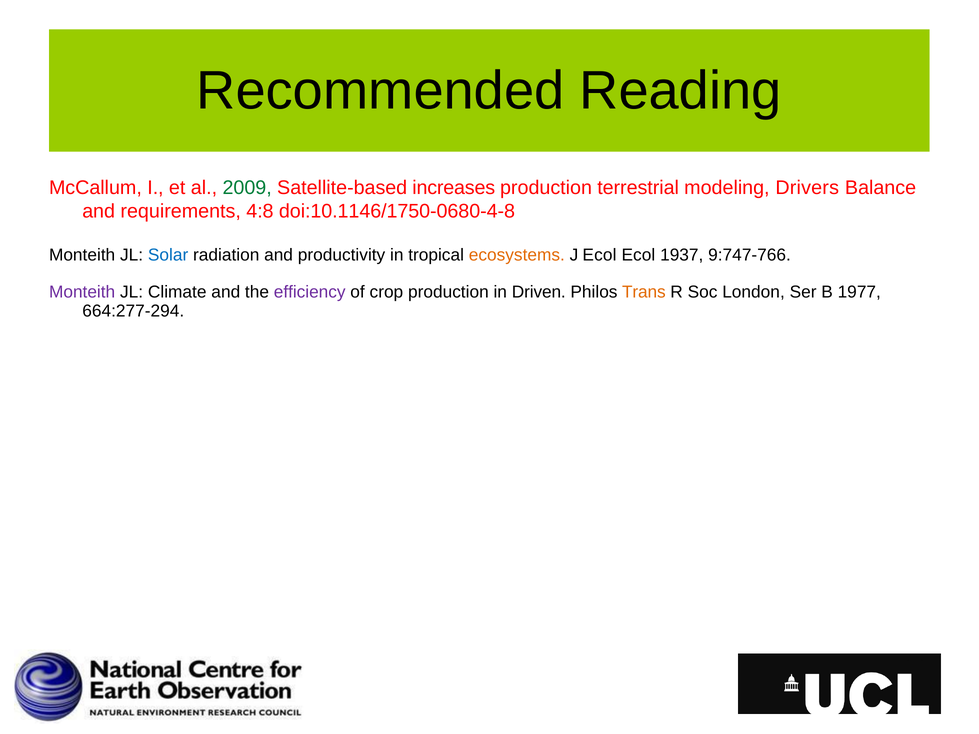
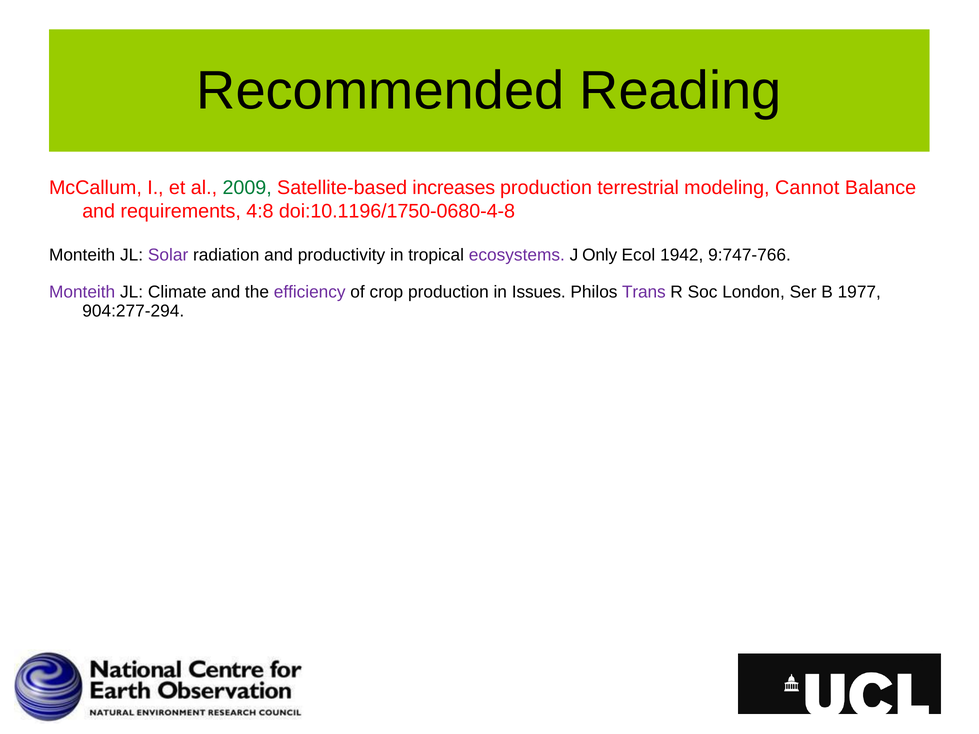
Drivers: Drivers -> Cannot (807, 188)
doi:10.1146/1750-0680-4-8: doi:10.1146/1750-0680-4-8 -> doi:10.1196/1750-0680-4-8 (397, 211)
Solar colour: blue -> purple (168, 255)
ecosystems colour: orange -> purple (517, 255)
J Ecol: Ecol -> Only (600, 255)
1937: 1937 -> 1942 (682, 255)
Driven: Driven -> Issues (539, 292)
Trans colour: orange -> purple (644, 292)
664:277-294: 664:277-294 -> 904:277-294 (133, 311)
